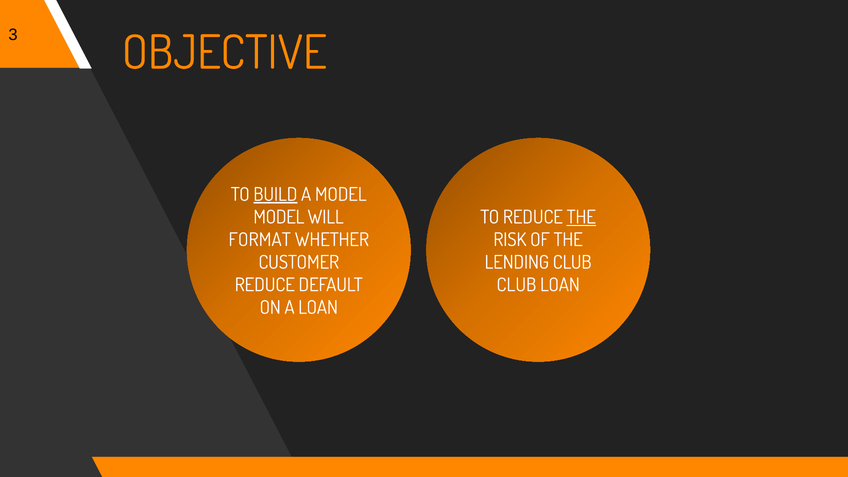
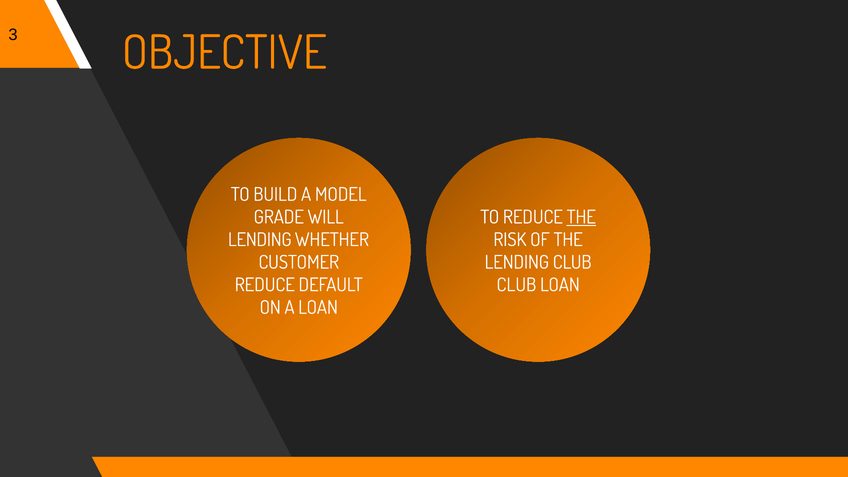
BUILD underline: present -> none (275, 195)
MODEL: MODEL -> GRADE (279, 217)
FORMAT: FORMAT -> LENDING (260, 240)
